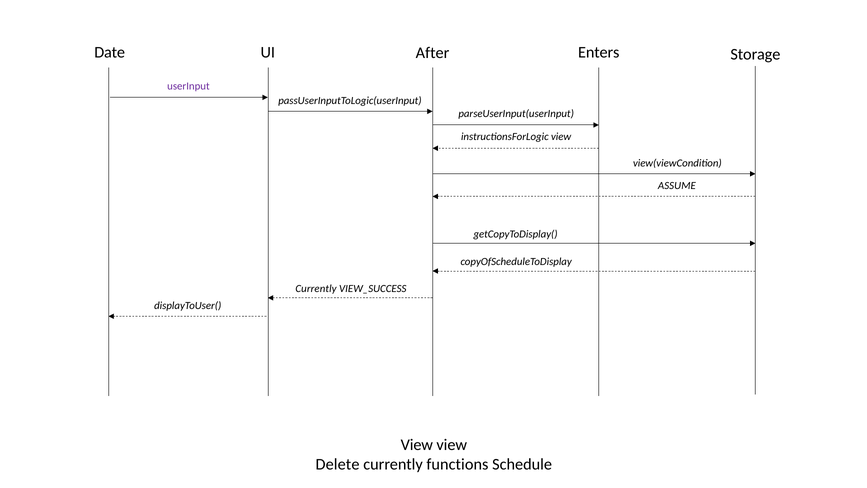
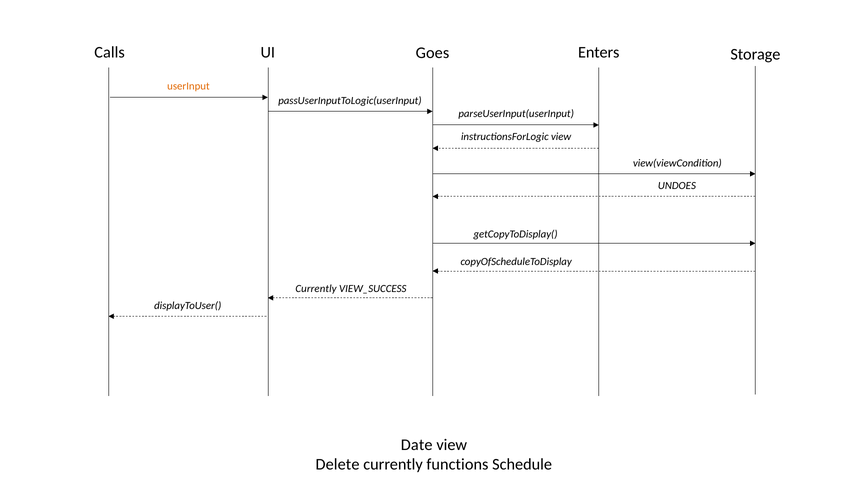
Date: Date -> Calls (110, 52)
After: After -> Goes (433, 53)
userInput colour: purple -> orange (188, 86)
ASSUME: ASSUME -> UNDOES (677, 186)
View: View -> Date (417, 445)
